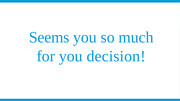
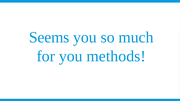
decision: decision -> methods (116, 56)
